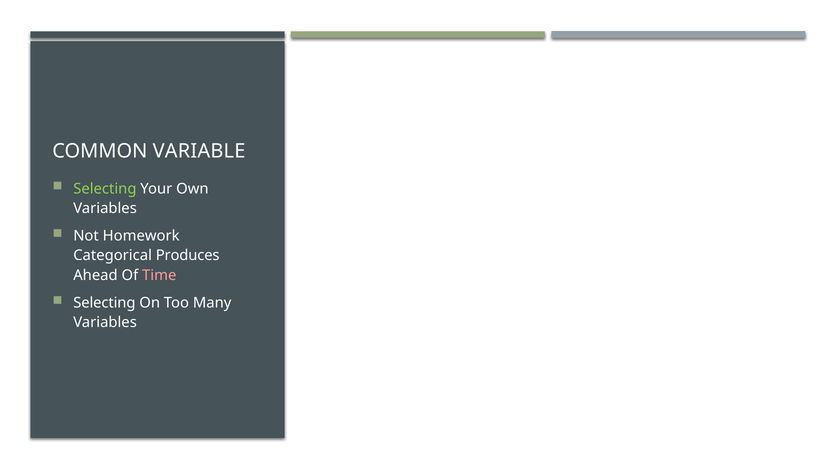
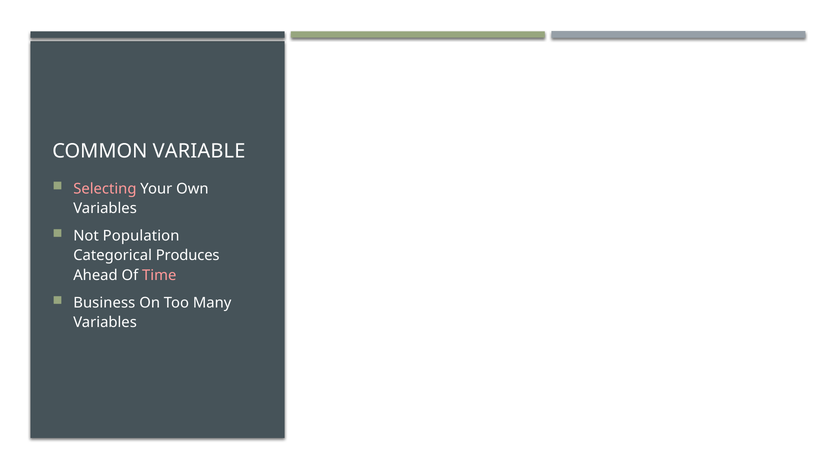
Selecting colour: light green -> pink (105, 189)
Homework: Homework -> Population (141, 236)
Selecting: Selecting -> Business (104, 303)
